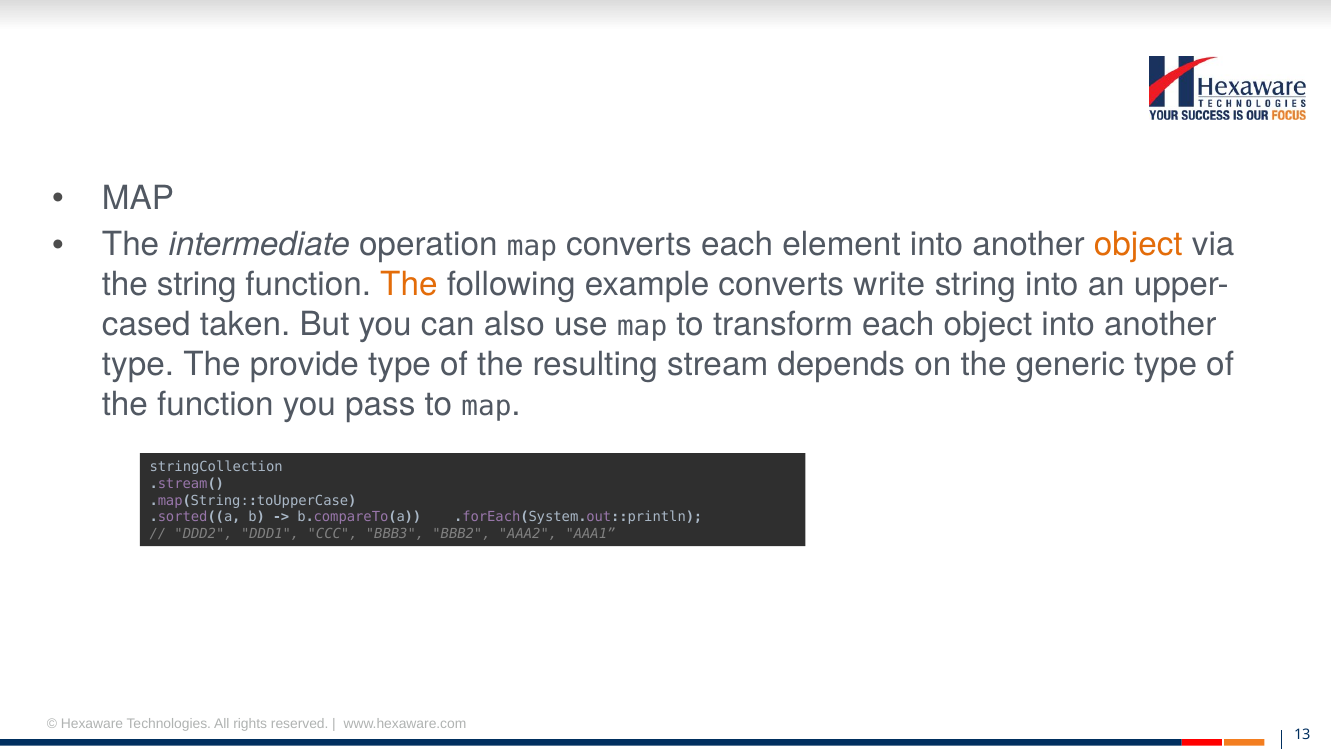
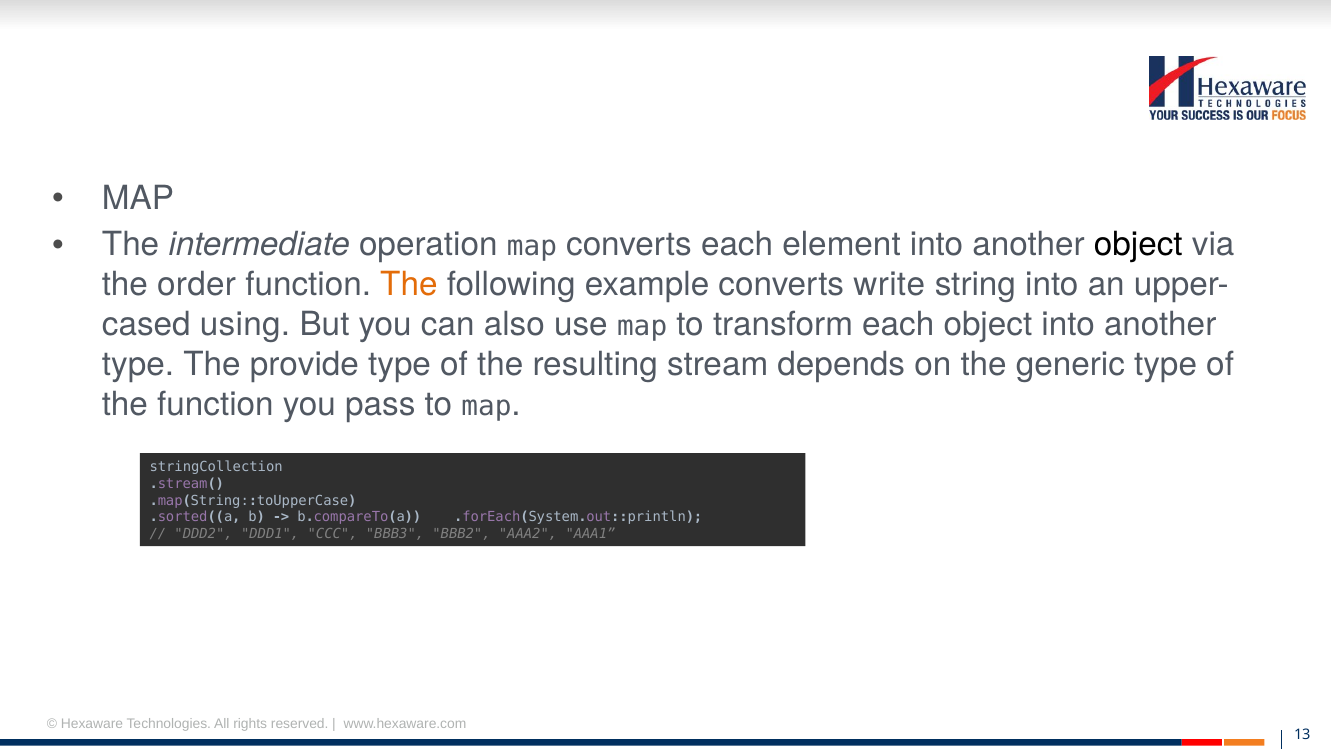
object colour: orange -> black (1138, 245)
the string: string -> order (197, 285)
taken: taken -> using (245, 325)
